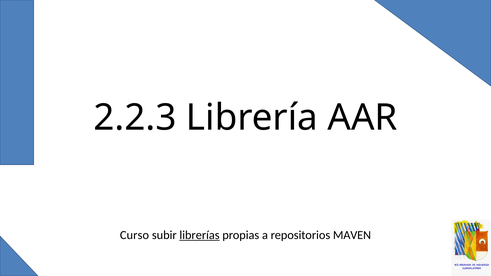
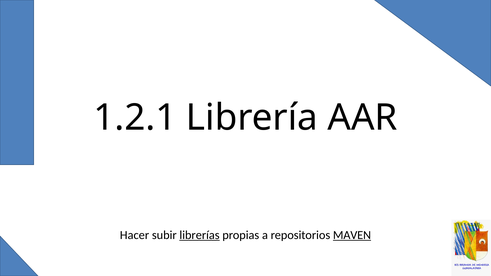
2.2.3: 2.2.3 -> 1.2.1 (135, 118)
Curso: Curso -> Hacer (135, 235)
MAVEN underline: none -> present (352, 235)
